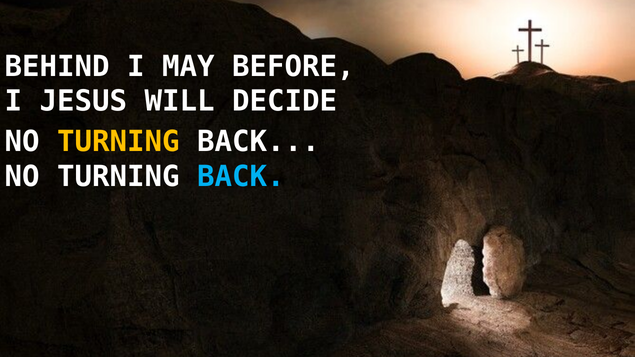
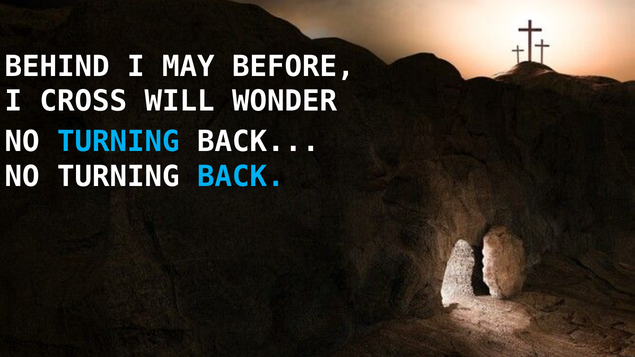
JESUS: JESUS -> CROSS (83, 101)
DECIDE: DECIDE -> WONDER (285, 101)
TURNING colour: yellow -> light blue (118, 142)
